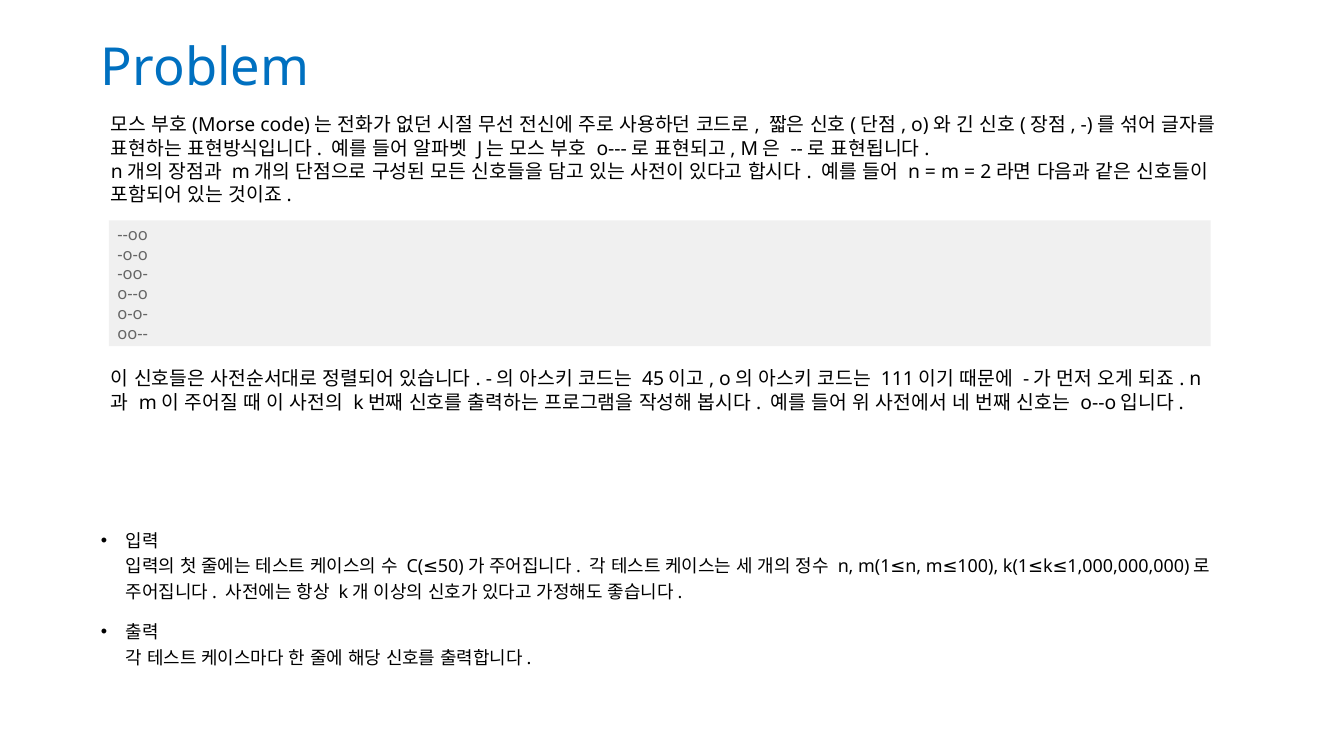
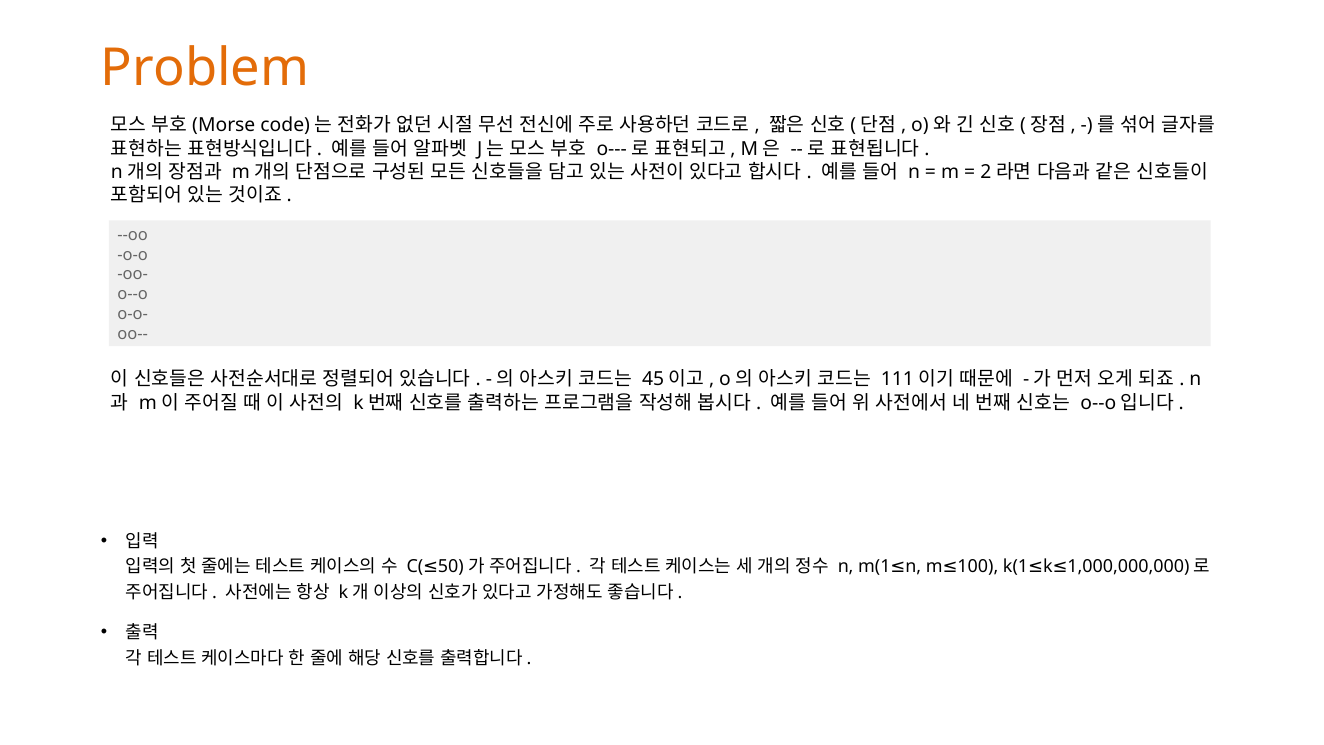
Problem colour: blue -> orange (205, 68)
